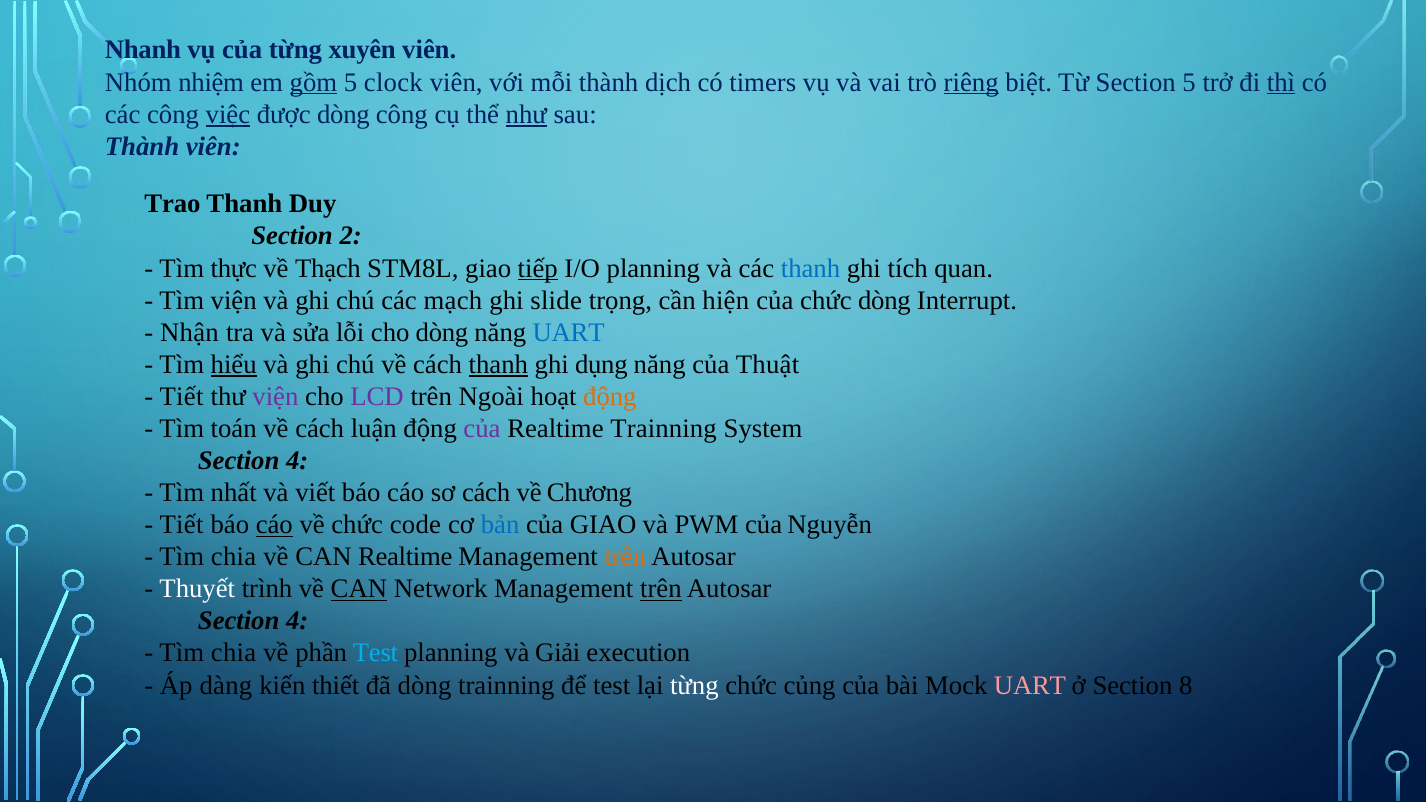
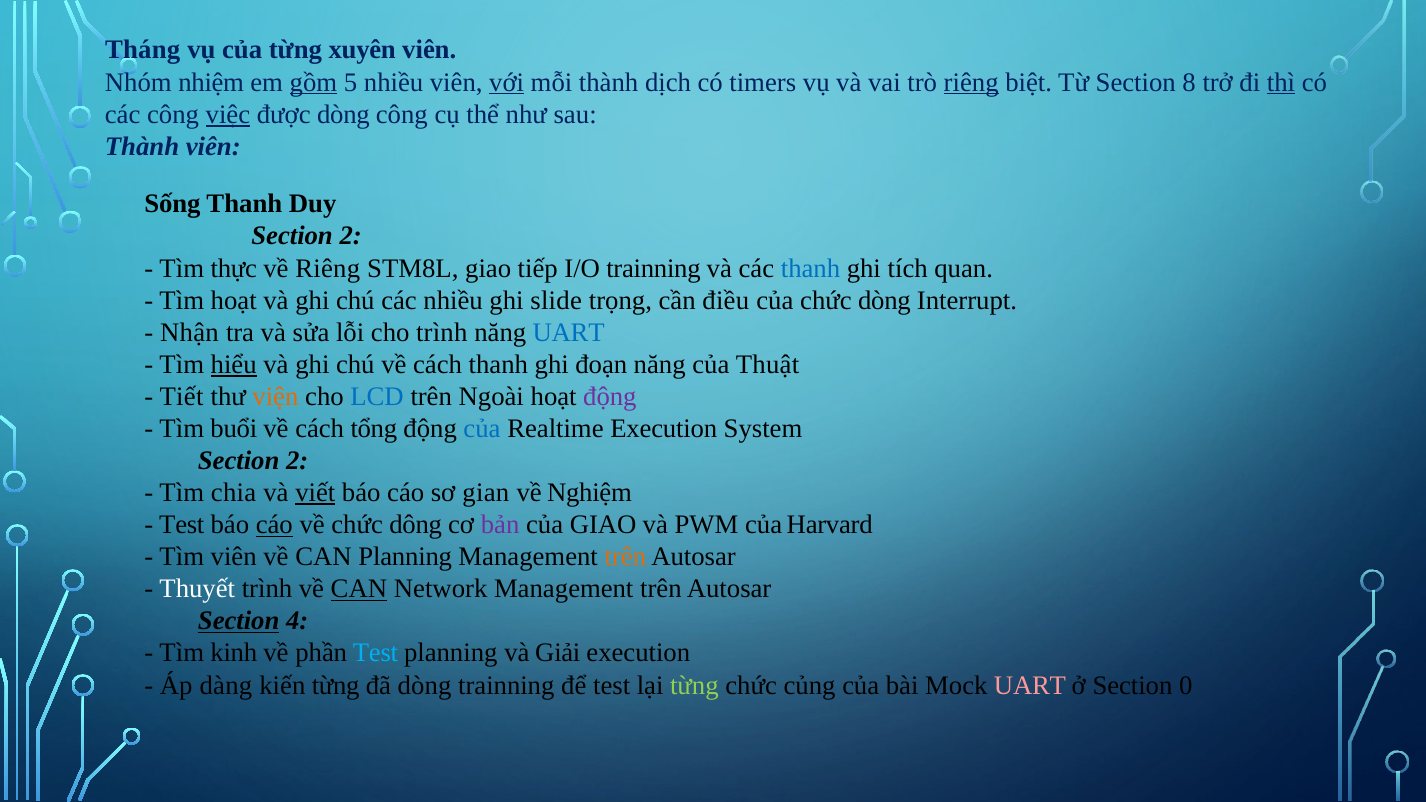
Nhanh: Nhanh -> Tháng (143, 50)
5 clock: clock -> nhiều (394, 82)
với underline: none -> present (507, 82)
Section 5: 5 -> 8 (1189, 82)
như underline: present -> none (526, 114)
Trao: Trao -> Sống (172, 204)
về Thạch: Thạch -> Riêng (328, 268)
tiếp underline: present -> none (538, 268)
I/O planning: planning -> trainning (653, 268)
Tìm viện: viện -> hoạt (234, 300)
các mạch: mạch -> nhiều (453, 300)
hiện: hiện -> điều (726, 300)
cho dòng: dòng -> trình (442, 332)
thanh underline: present -> none (498, 364)
dụng: dụng -> đoạn (601, 364)
viện colour: purple -> orange (275, 397)
LCD colour: purple -> blue (377, 397)
động colour: orange -> purple (610, 397)
toán: toán -> buổi (234, 429)
luận: luận -> tổng (374, 429)
của colour: purple -> blue (482, 429)
Realtime Trainning: Trainning -> Execution (664, 429)
4: 4 -> 2 (297, 461)
nhất: nhất -> chia (234, 493)
viết underline: none -> present (315, 493)
sơ cách: cách -> gian (486, 493)
Chương: Chương -> Nghiệm (589, 493)
Tiết: Tiết -> Test (182, 525)
code: code -> dông (416, 525)
bản colour: blue -> purple (500, 525)
Nguyễn: Nguyễn -> Harvard (830, 525)
chia: chia -> viên (234, 557)
CAN Realtime: Realtime -> Planning (405, 557)
trên underline: present -> none (661, 589)
Section underline: none -> present (239, 621)
chia: chia -> kinh (234, 653)
kiến thiết: thiết -> từng (336, 685)
từng colour: white -> light green (694, 685)
8: 8 -> 0 (1186, 685)
